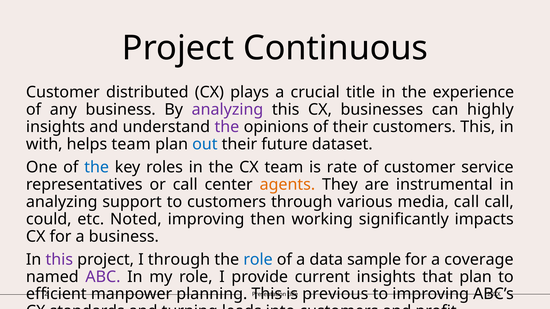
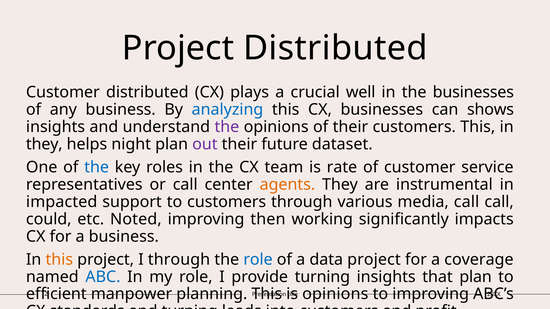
Project Continuous: Continuous -> Distributed (335, 48)
crucial title: title -> well (361, 92)
the experience: experience -> businesses (473, 92)
analyzing colour: purple -> blue (227, 110)
highly: highly -> shows (491, 110)
with: with -> they (44, 144)
helps team: team -> night (131, 144)
out colour: blue -> purple (205, 144)
analyzing: analyzing -> impacted (62, 202)
this colour: purple -> orange (59, 260)
data sample: sample -> project (374, 260)
ABC colour: purple -> blue (103, 277)
provide current: current -> turning (322, 277)
previous: previous -> opinions (335, 294)
